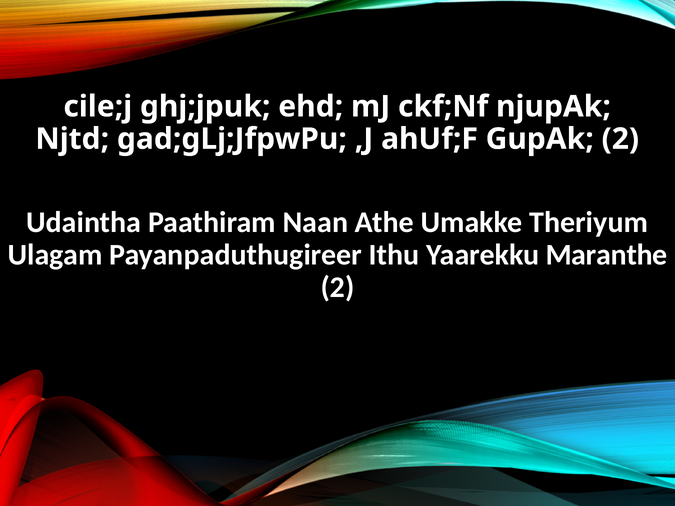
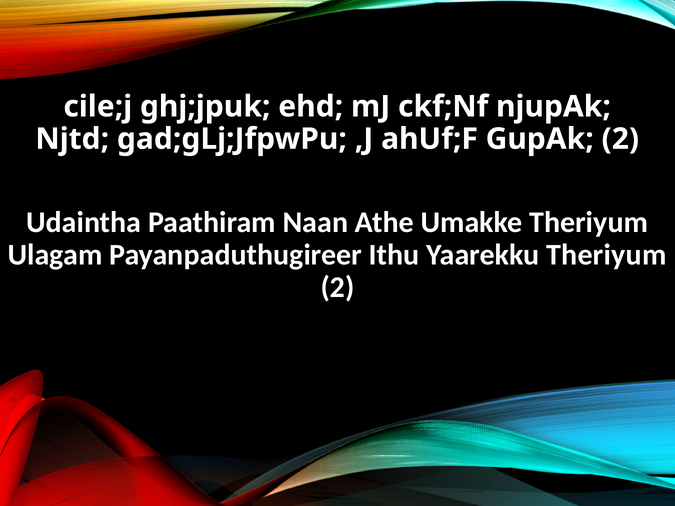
Yaarekku Maranthe: Maranthe -> Theriyum (606, 255)
